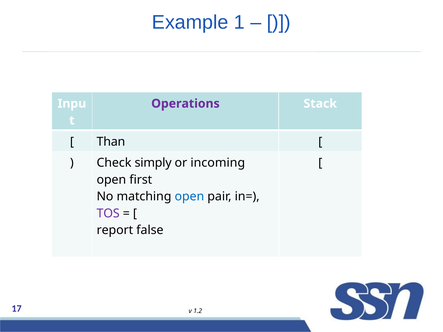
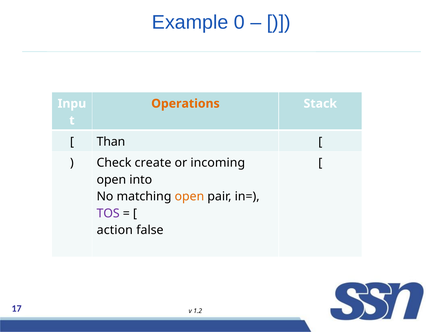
1: 1 -> 0 (239, 22)
Operations colour: purple -> orange (185, 104)
simply: simply -> create (153, 163)
first: first -> into (141, 180)
open colour: blue -> orange (189, 197)
report: report -> action (115, 230)
